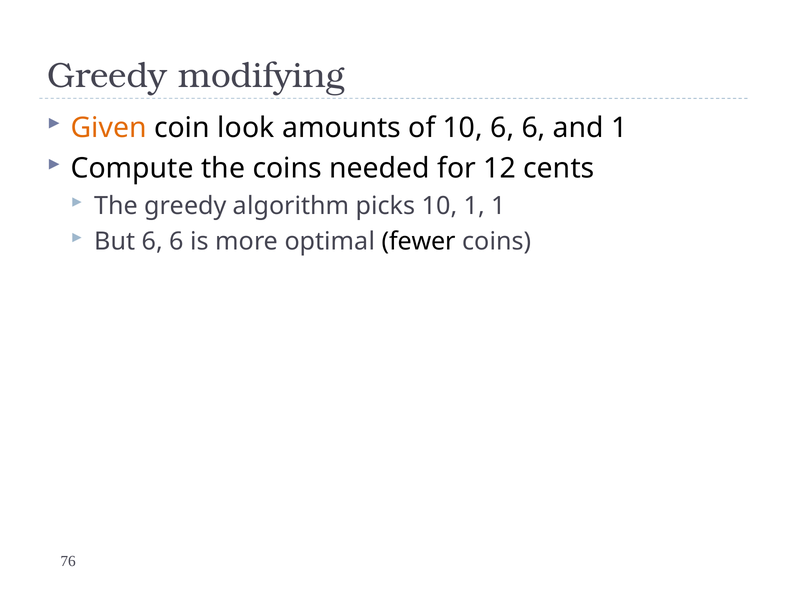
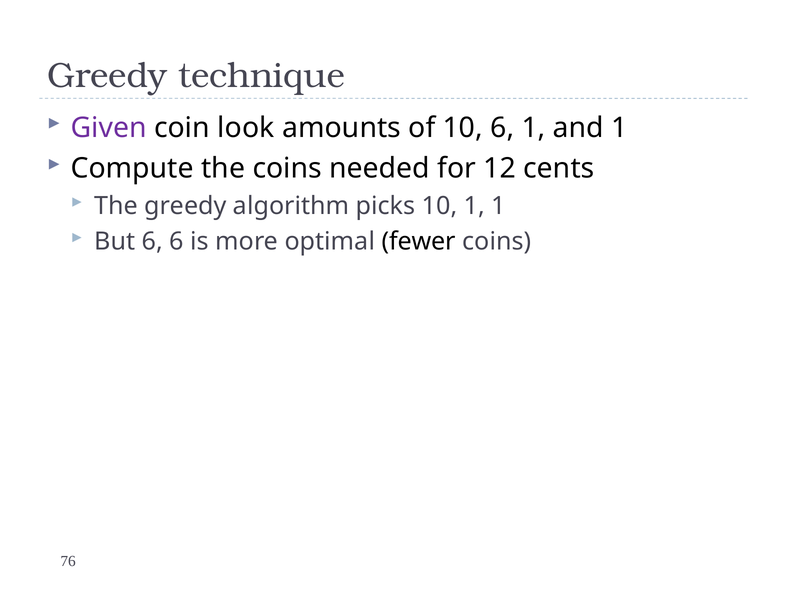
modifying: modifying -> technique (262, 76)
Given colour: orange -> purple (109, 128)
10 6 6: 6 -> 1 (533, 128)
